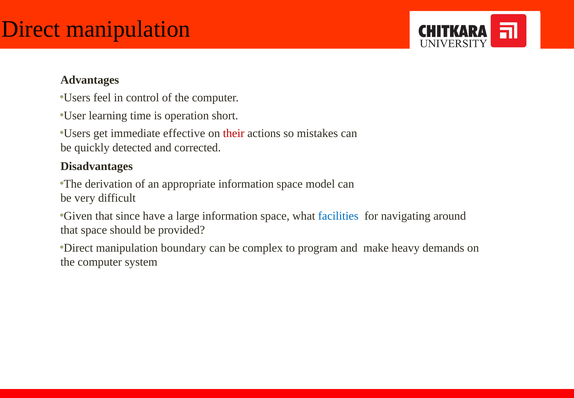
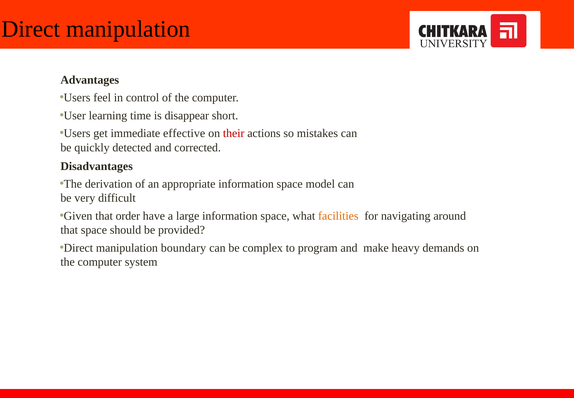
operation: operation -> disappear (187, 115)
since: since -> order (128, 216)
facilities colour: blue -> orange (338, 216)
